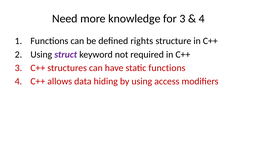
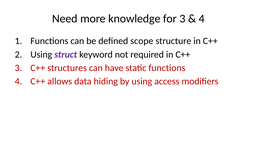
rights: rights -> scope (142, 41)
